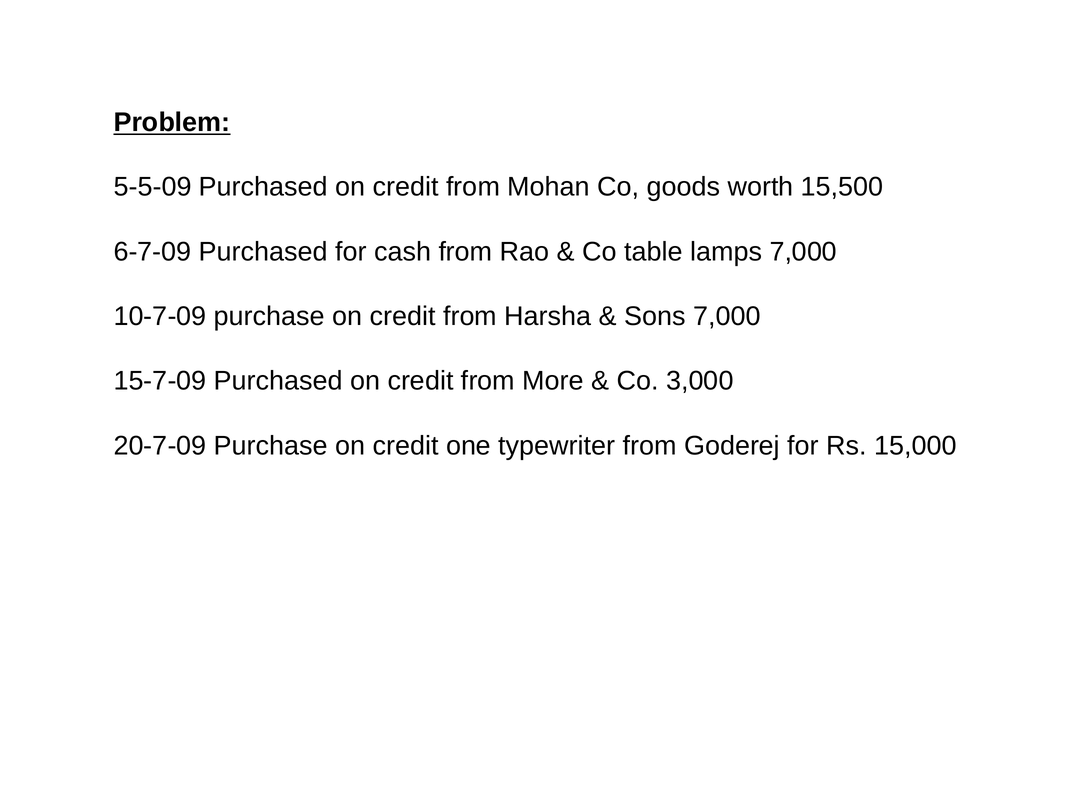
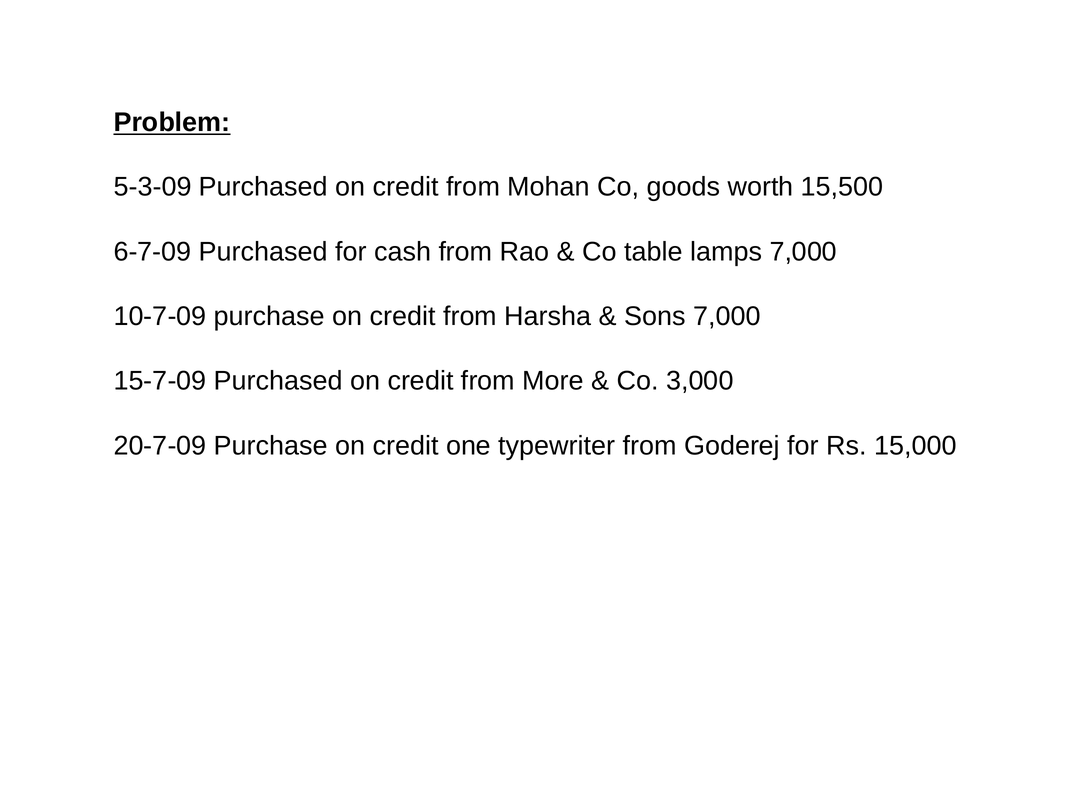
5-5-09: 5-5-09 -> 5-3-09 (153, 187)
